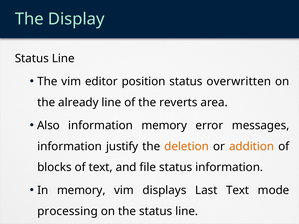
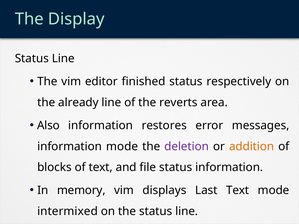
position: position -> finished (144, 82)
overwritten: overwritten -> respectively (239, 82)
information memory: memory -> restores (164, 126)
information justify: justify -> mode (122, 147)
deletion colour: orange -> purple (187, 147)
processing: processing -> intermixed (68, 211)
